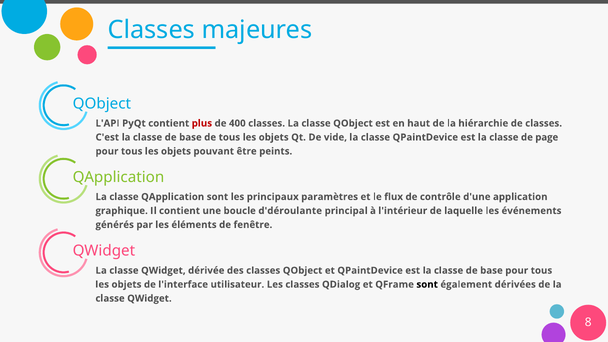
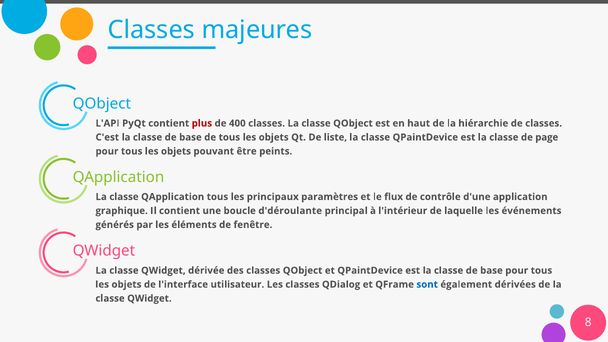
vide: vide -> liste (335, 137)
QApplication sont: sont -> tous (217, 197)
sont colour: black -> blue (427, 284)
